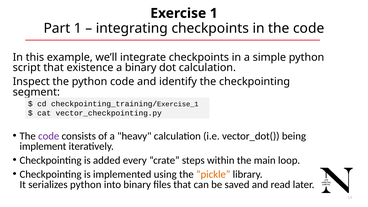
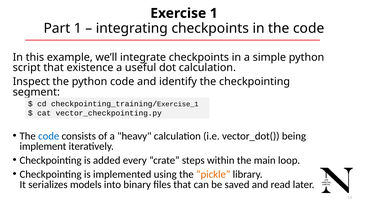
a binary: binary -> useful (141, 68)
code colour: purple -> blue (49, 136)
serializes python: python -> models (86, 185)
